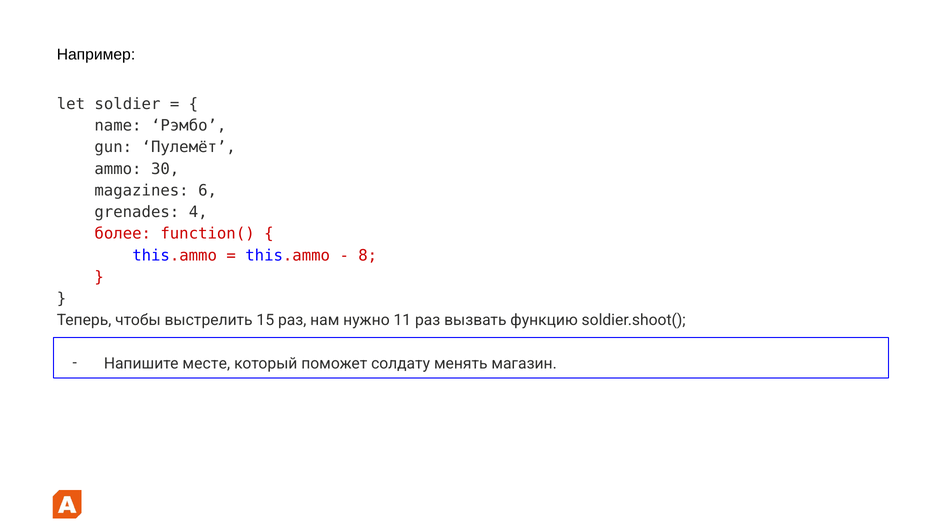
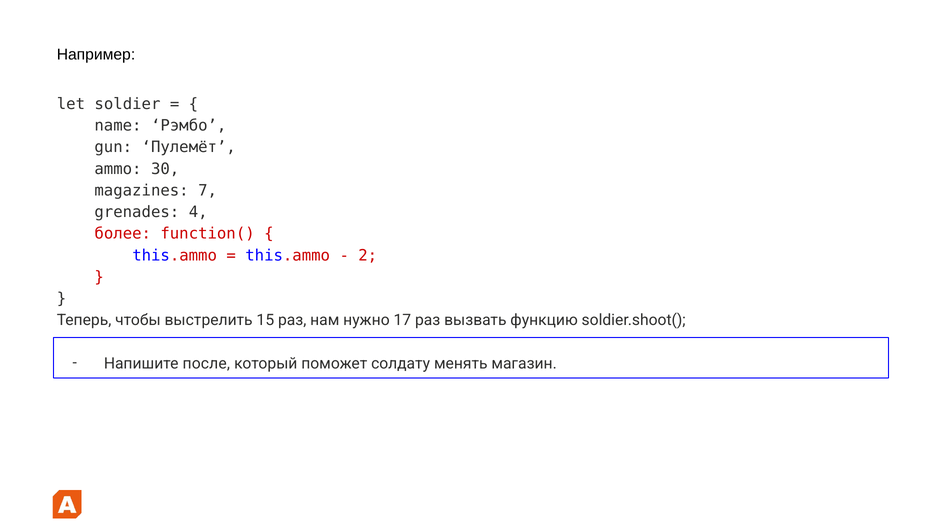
6: 6 -> 7 (208, 191)
8: 8 -> 2 (368, 255)
11: 11 -> 17 (402, 320)
месте: месте -> после (206, 364)
